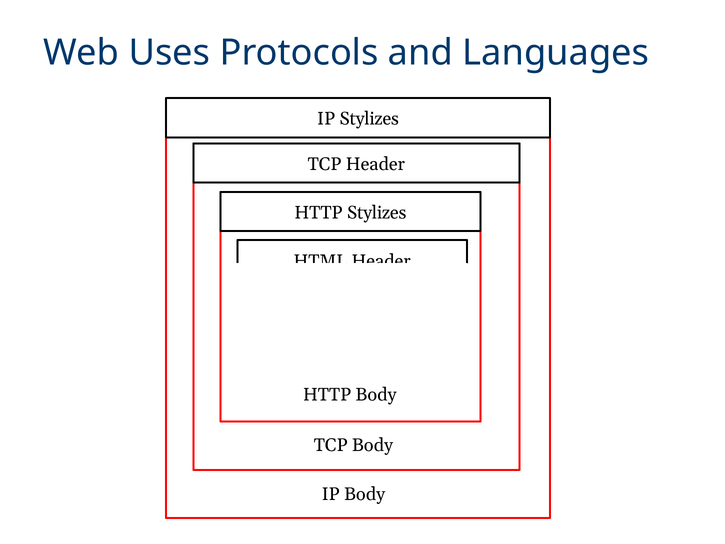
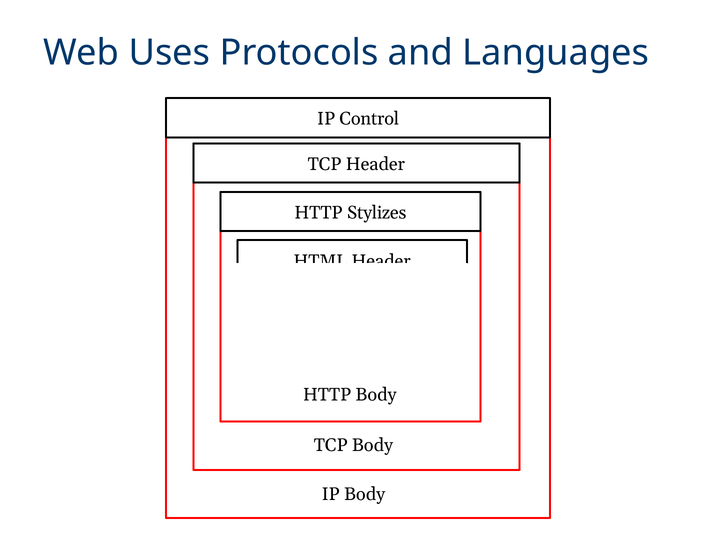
IP Stylizes: Stylizes -> Control (369, 119)
